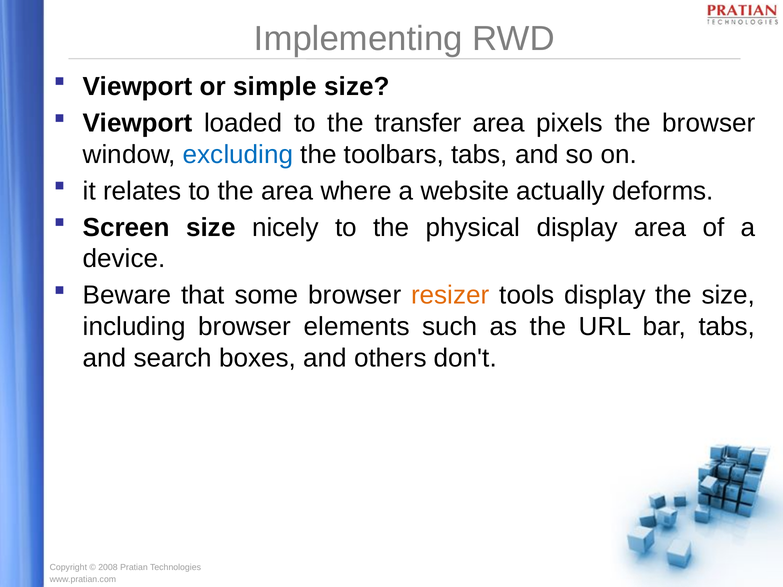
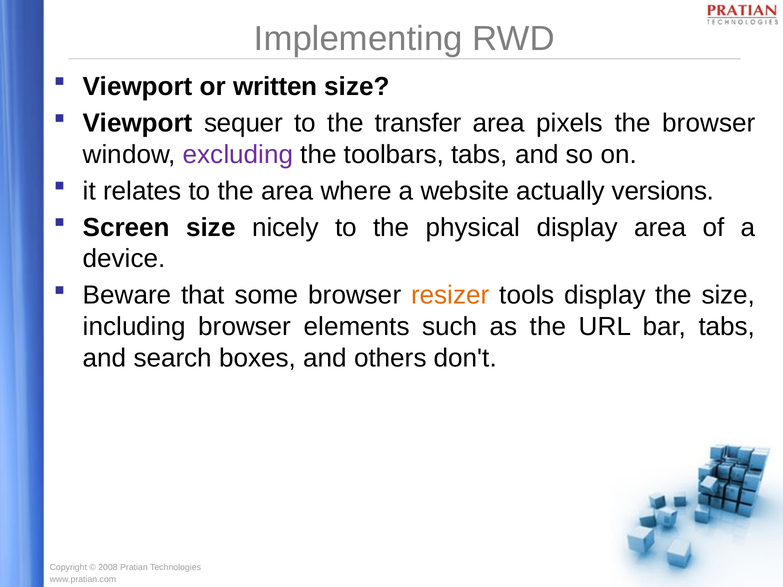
simple: simple -> written (275, 87)
loaded: loaded -> sequer (243, 123)
excluding colour: blue -> purple (238, 155)
deforms: deforms -> versions (663, 191)
